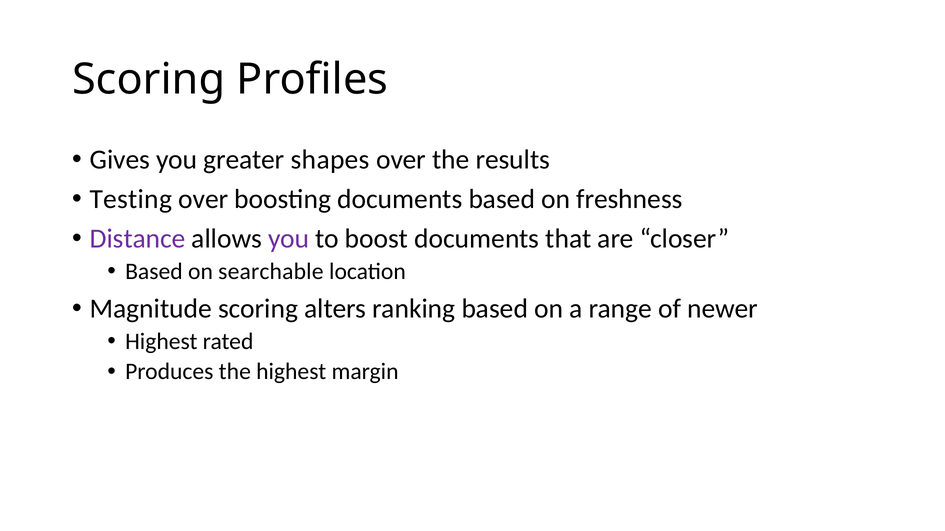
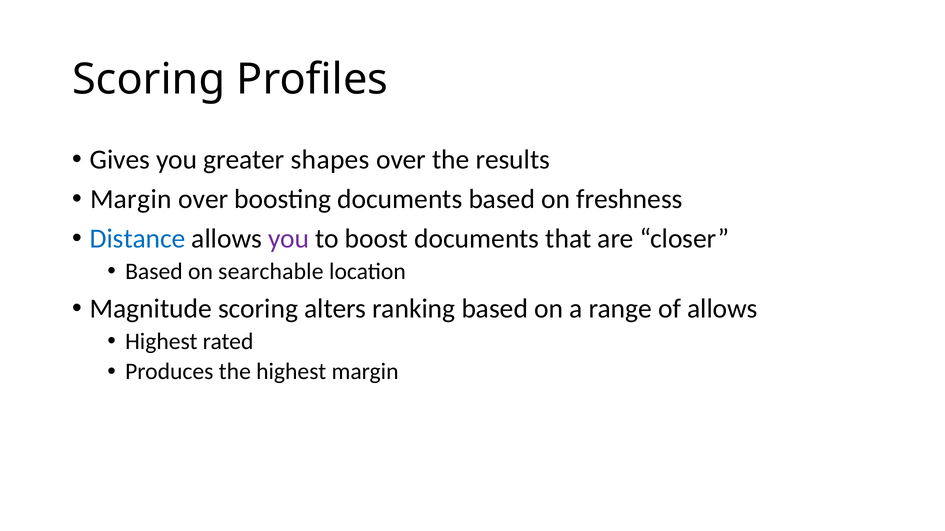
Testing: Testing -> Margin (131, 199)
Distance colour: purple -> blue (138, 239)
of newer: newer -> allows (722, 309)
